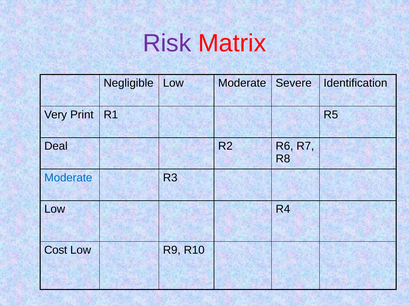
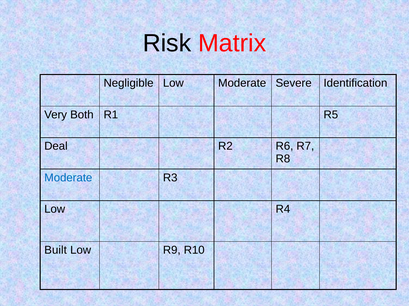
Risk colour: purple -> black (167, 43)
Print: Print -> Both (82, 115)
Cost: Cost -> Built (56, 251)
